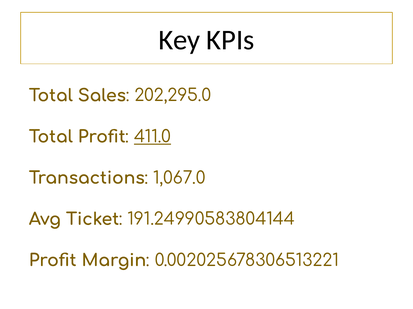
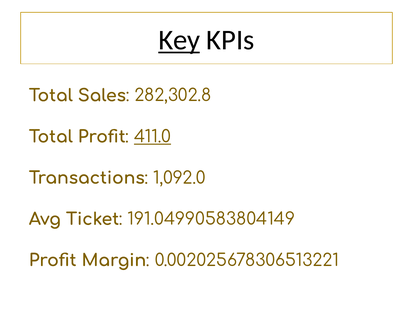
Key underline: none -> present (179, 40)
202,295.0: 202,295.0 -> 282,302.8 (173, 96)
1,067.0: 1,067.0 -> 1,092.0 (179, 178)
191.24990583804144: 191.24990583804144 -> 191.04990583804149 (211, 220)
